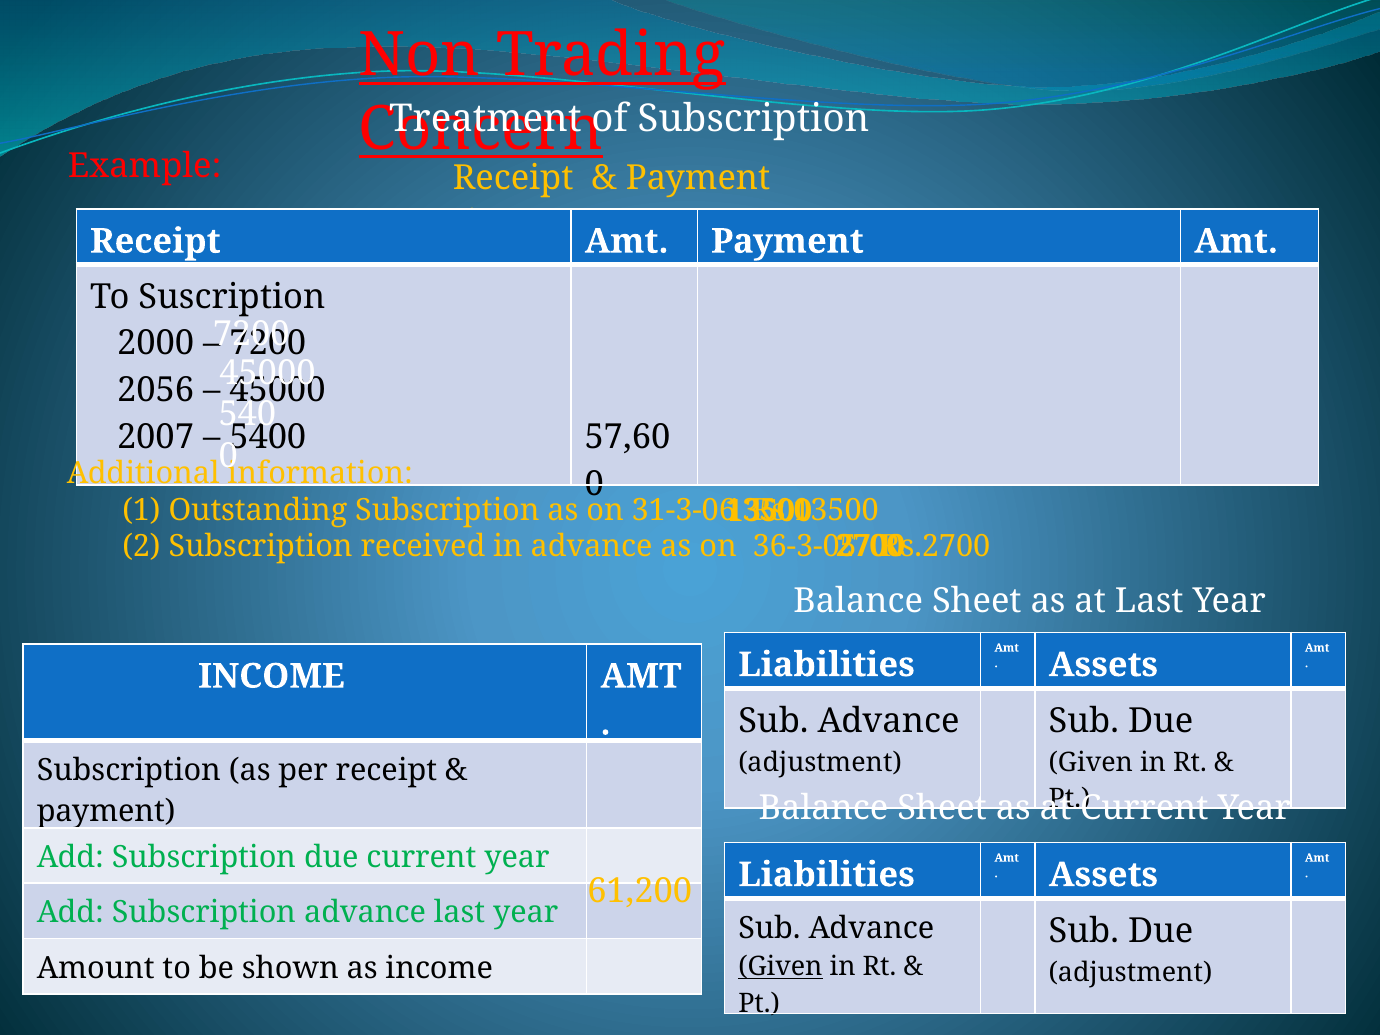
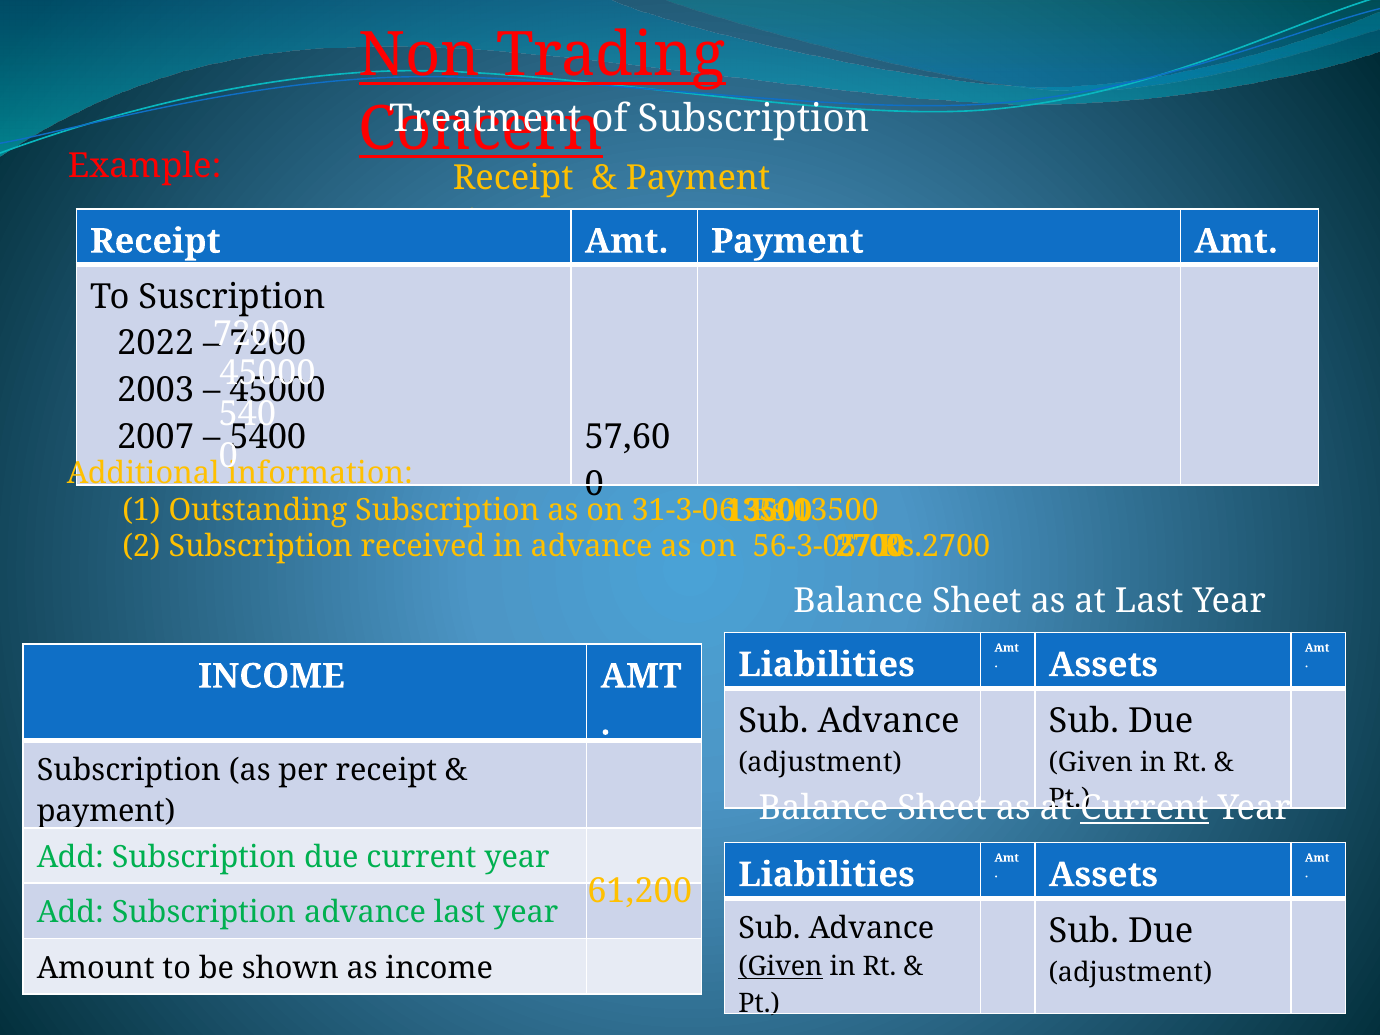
2000: 2000 -> 2022 (156, 344)
2056: 2056 -> 2003 (156, 390)
36-3-05: 36-3-05 -> 56-3-05 (805, 547)
Current underline: none -> present (1144, 808)
